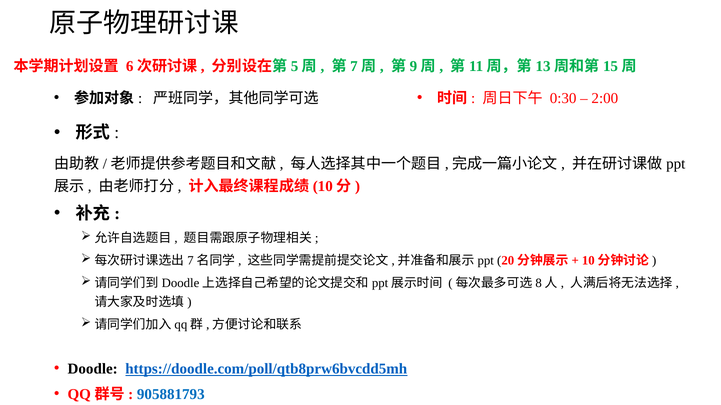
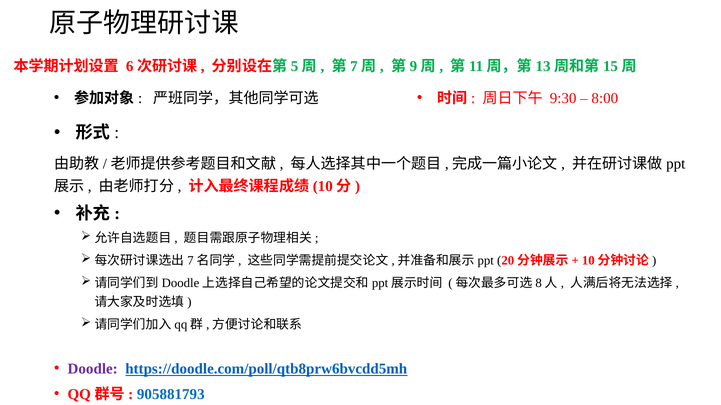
0:30: 0:30 -> 9:30 (563, 98)
2:00: 2:00 -> 8:00 (605, 98)
Doodle colour: black -> purple (93, 369)
